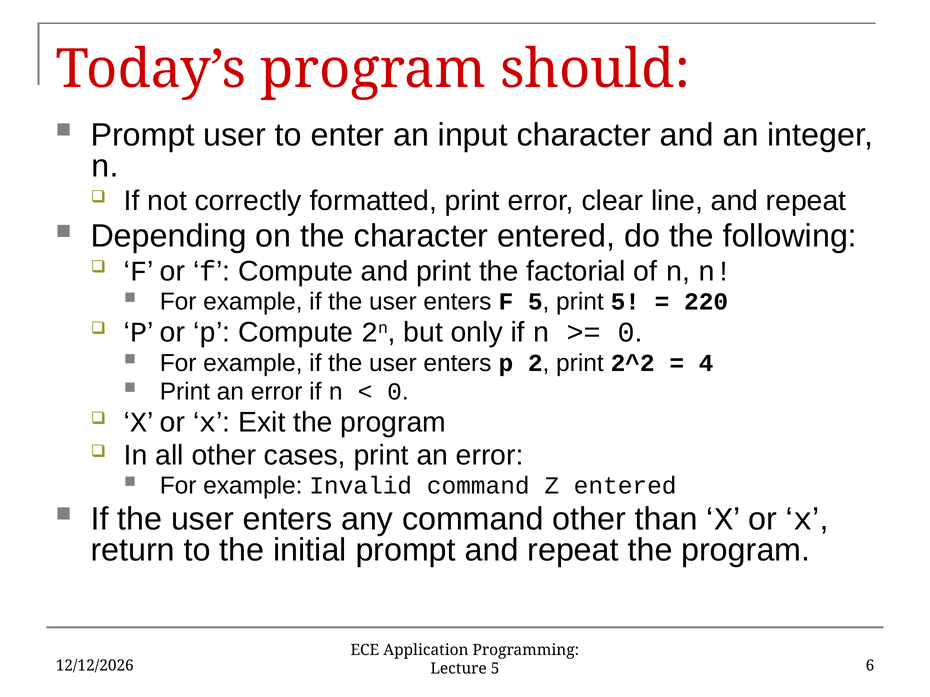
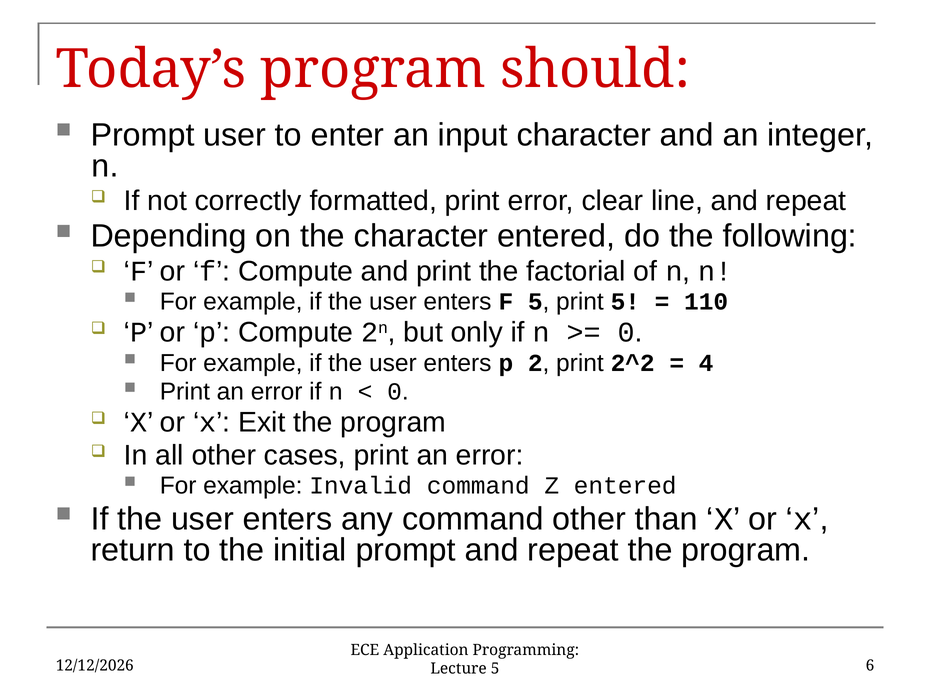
220: 220 -> 110 (706, 302)
